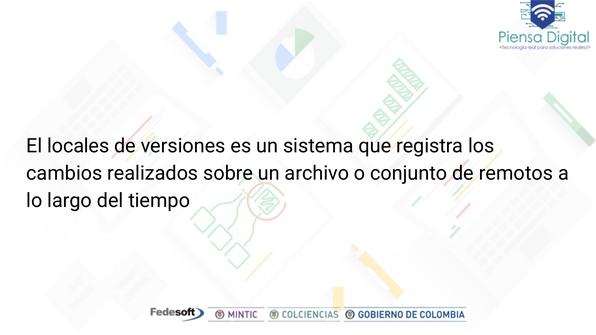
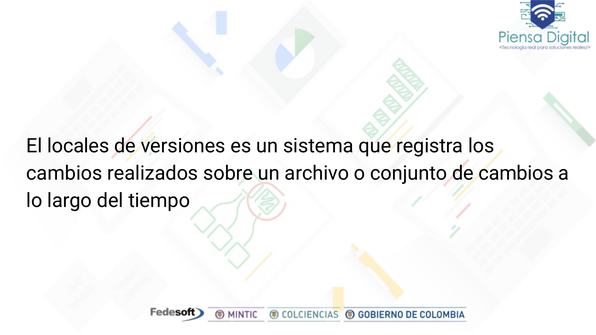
de remotos: remotos -> cambios (516, 173)
